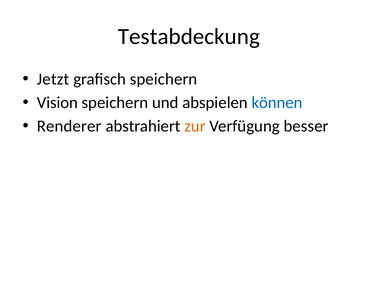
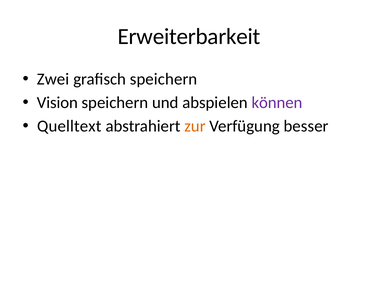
Testabdeckung: Testabdeckung -> Erweiterbarkeit (189, 37)
Jetzt: Jetzt -> Zwei (53, 79)
können colour: blue -> purple (277, 103)
Renderer: Renderer -> Quelltext (69, 126)
